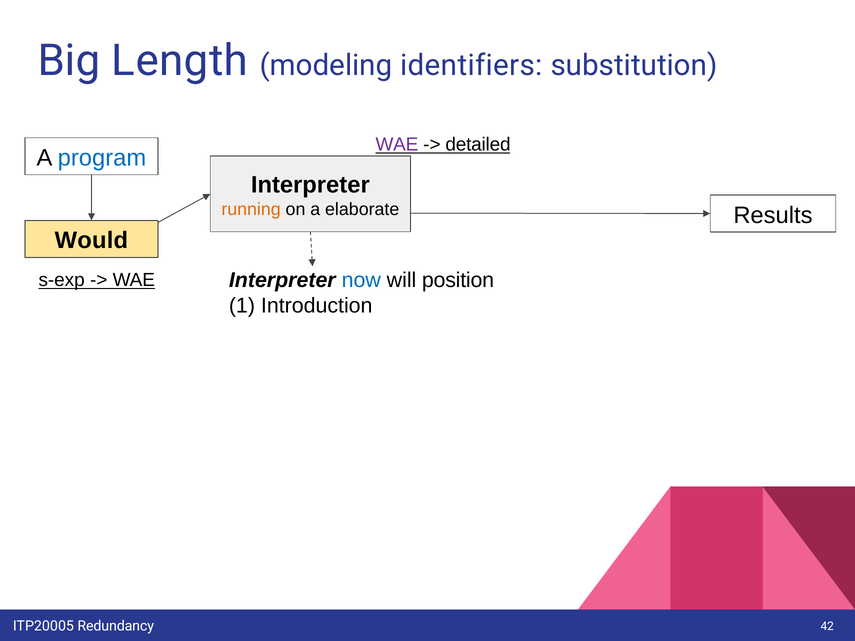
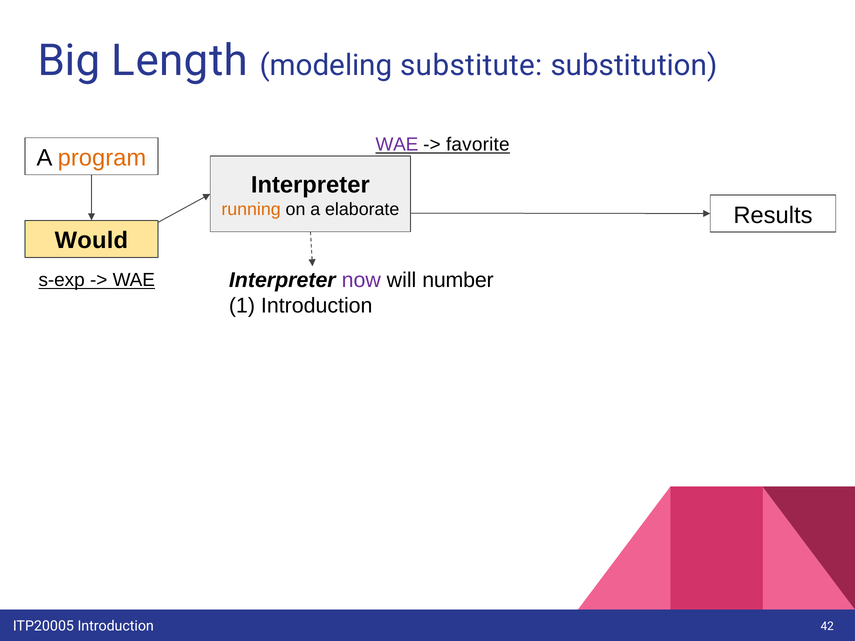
identifiers: identifiers -> substitute (471, 65)
detailed: detailed -> favorite (478, 145)
program colour: blue -> orange (102, 158)
now colour: blue -> purple (361, 280)
position: position -> number (458, 280)
Redundancy: Redundancy -> Introduction (116, 626)
